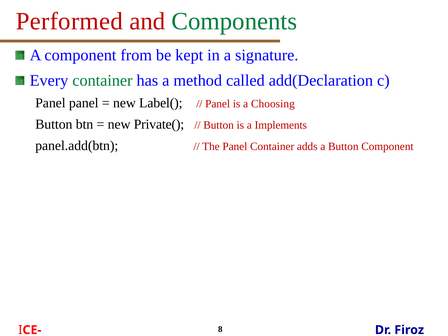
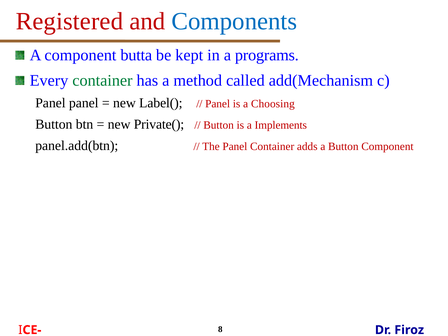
Performed: Performed -> Registered (69, 21)
Components colour: green -> blue (234, 21)
from: from -> butta (136, 55)
signature: signature -> programs (267, 55)
add(Declaration: add(Declaration -> add(Mechanism (321, 80)
